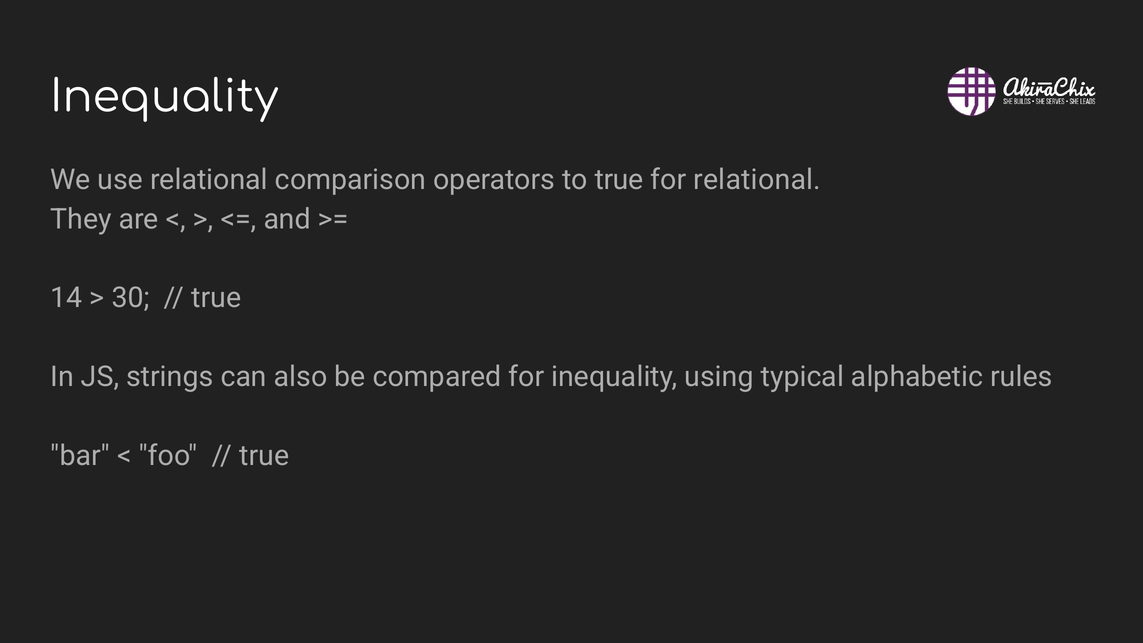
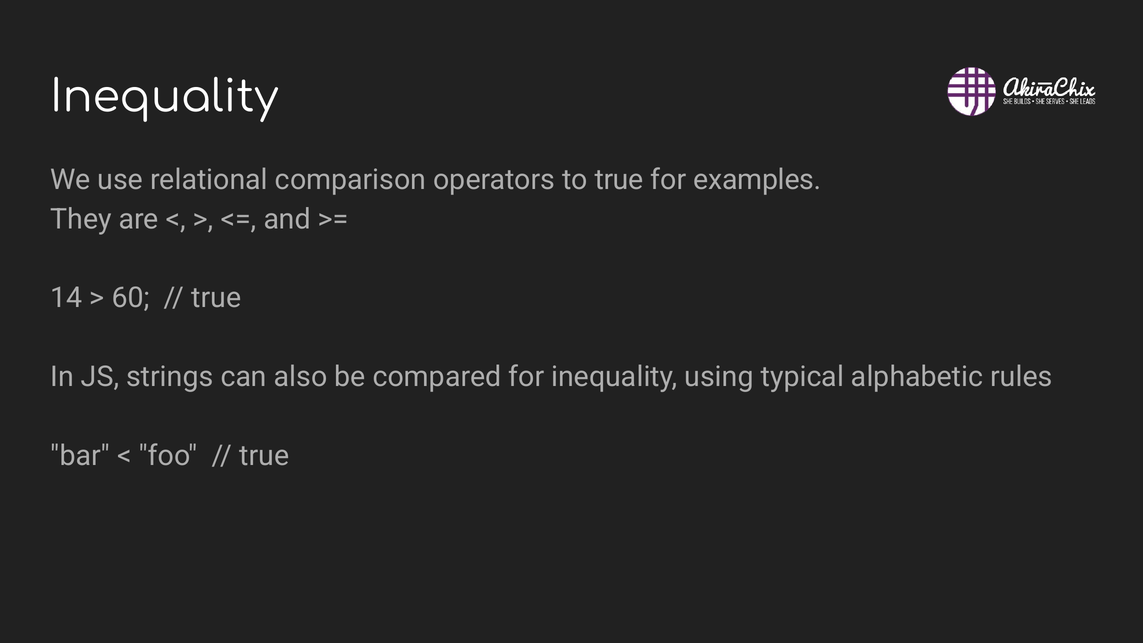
for relational: relational -> examples (757, 180)
30: 30 -> 60 (131, 298)
